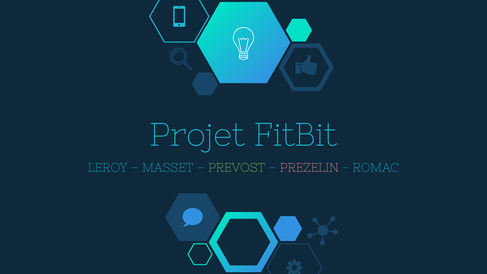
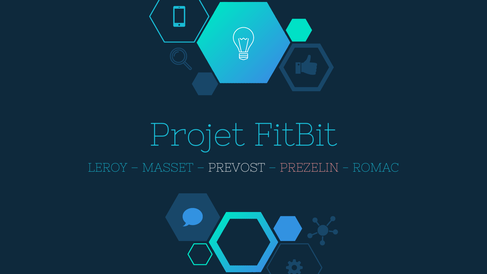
PREVOST colour: light green -> white (237, 168)
